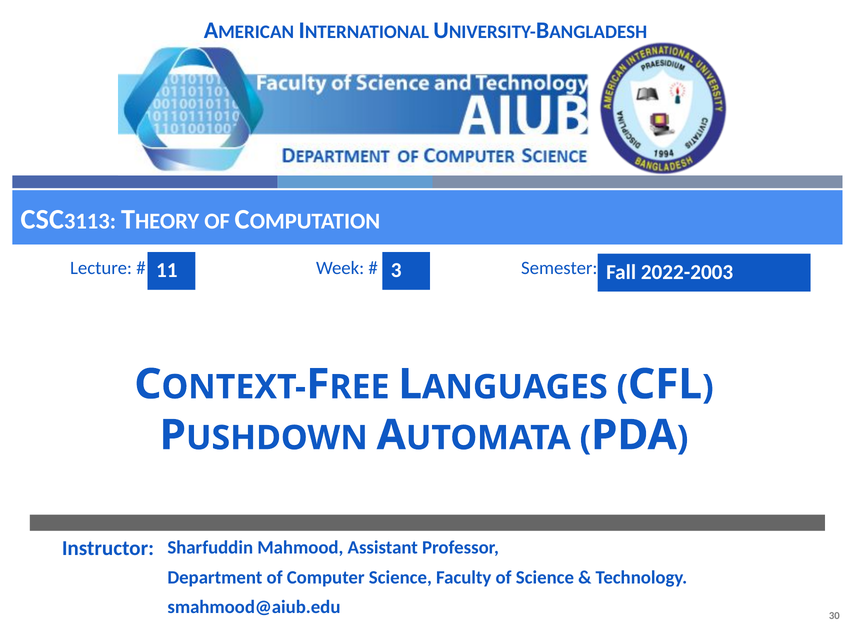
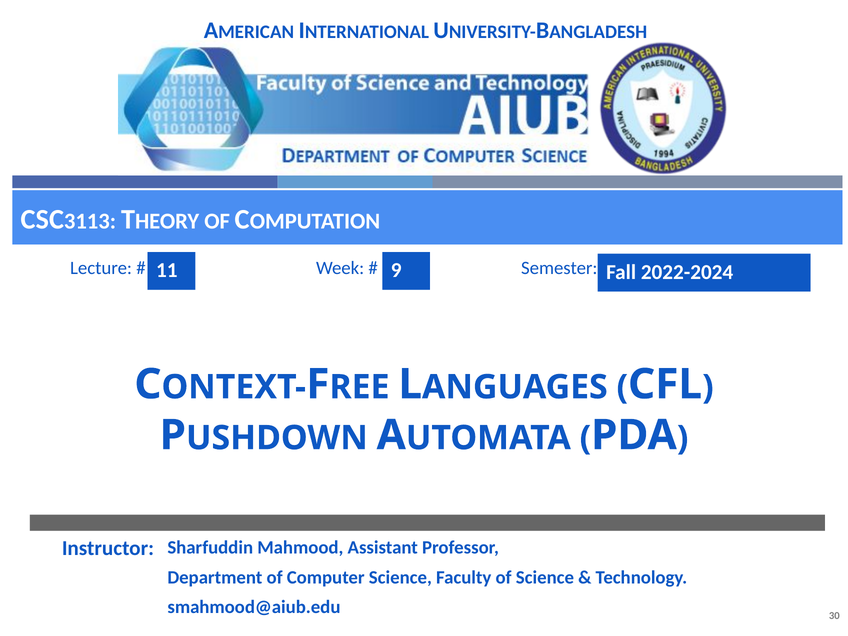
3: 3 -> 9 (396, 270)
2022-2003: 2022-2003 -> 2022-2024 (687, 272)
